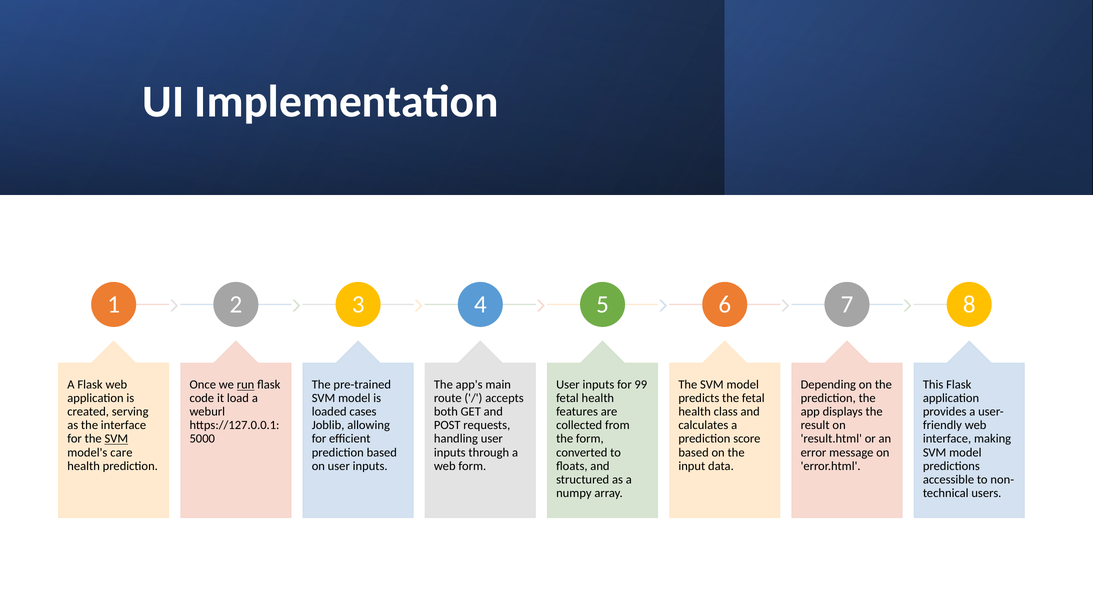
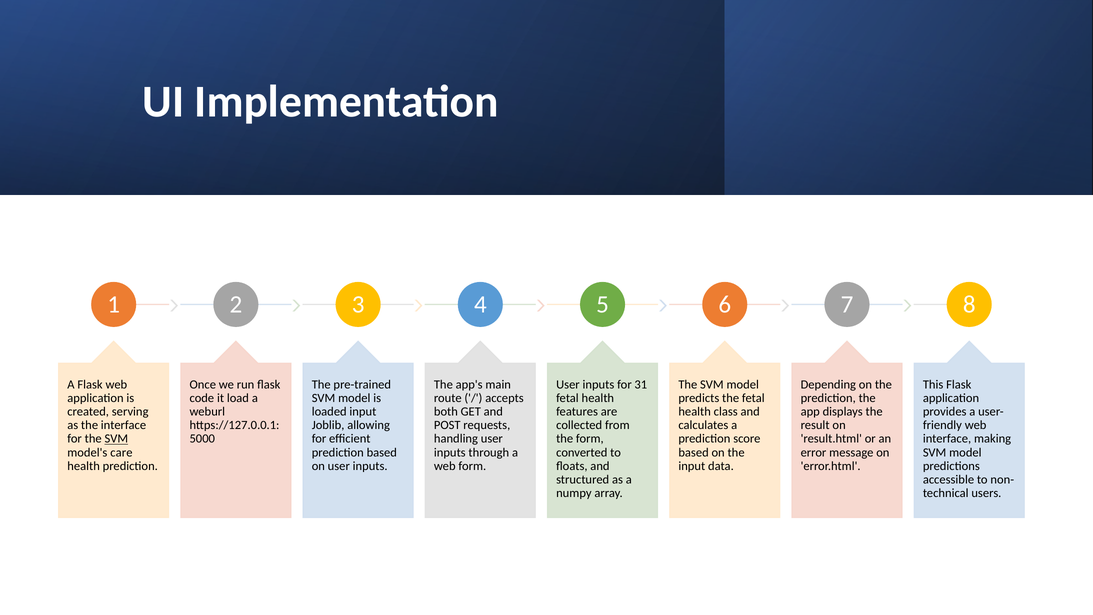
run underline: present -> none (246, 385)
99: 99 -> 31 (641, 385)
loaded cases: cases -> input (363, 412)
